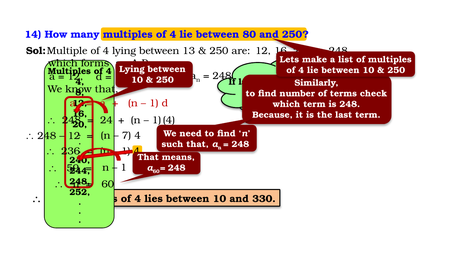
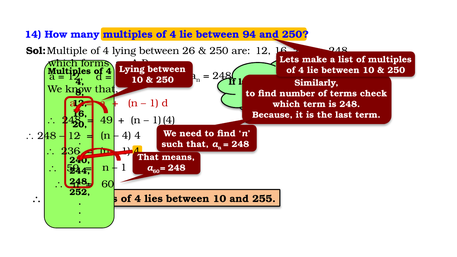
80: 80 -> 94 (249, 35)
13: 13 -> 26 (189, 51)
24: 24 -> 49 (106, 120)
7: 7 -> 4 (126, 135)
330: 330 -> 255 (264, 199)
